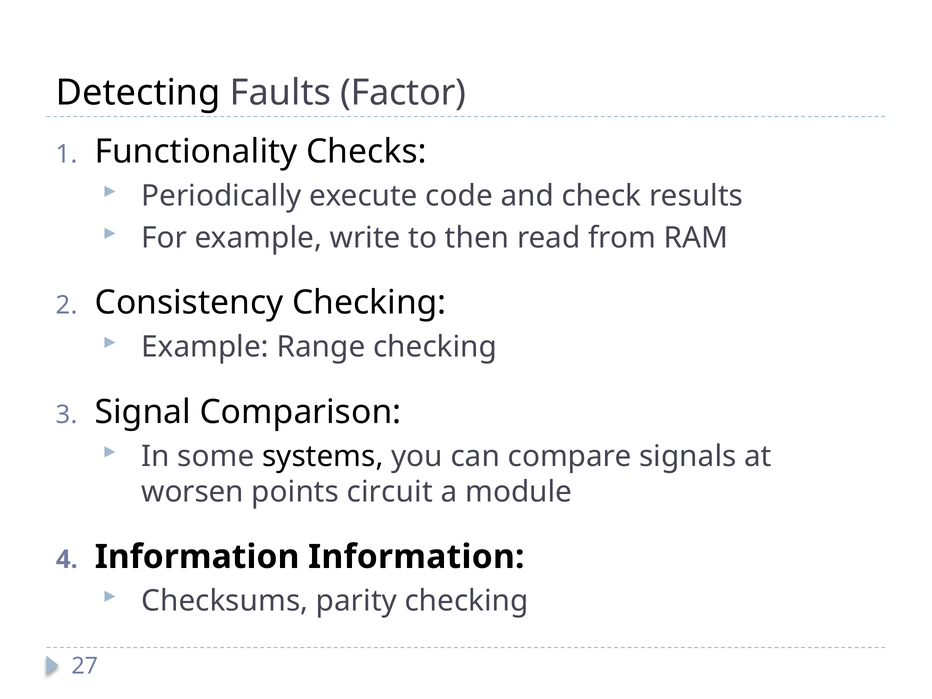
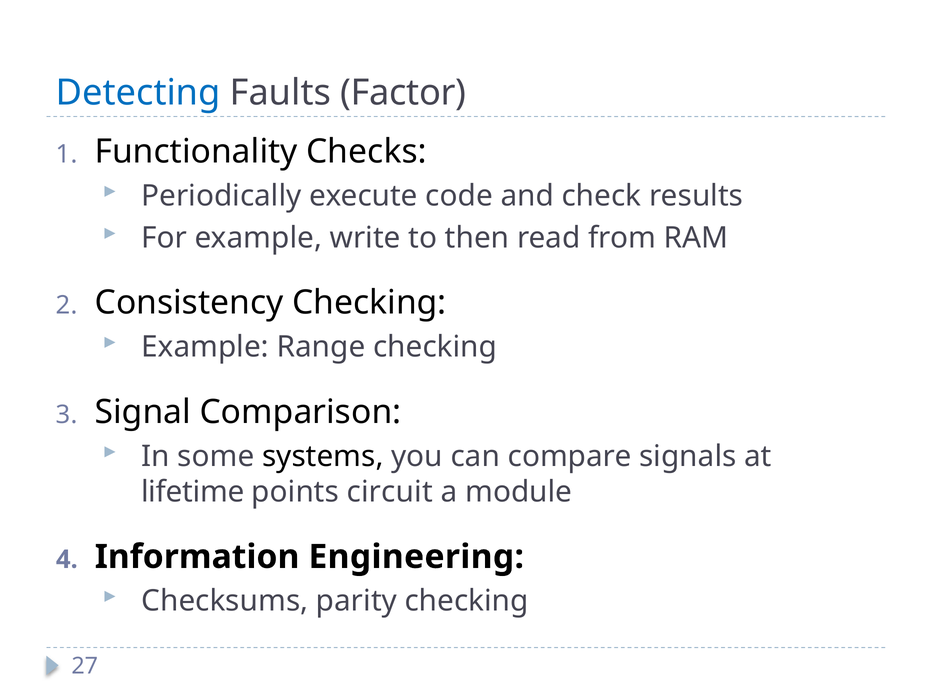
Detecting colour: black -> blue (138, 93)
worsen: worsen -> lifetime (193, 492)
Information Information: Information -> Engineering (416, 557)
